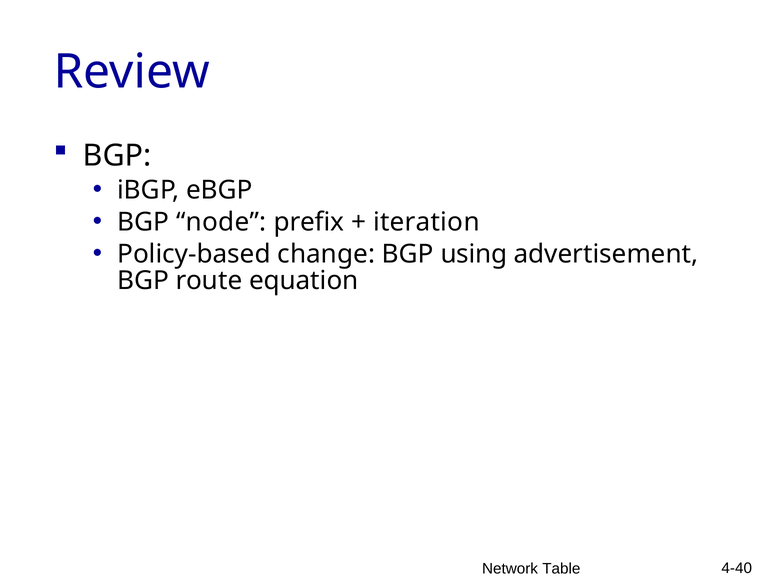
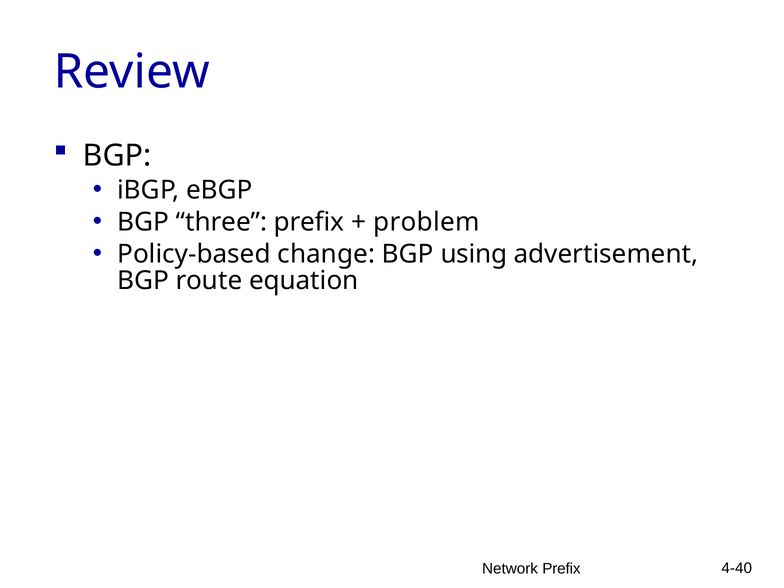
node: node -> three (221, 222)
iteration: iteration -> problem (426, 222)
Network Table: Table -> Prefix (561, 569)
